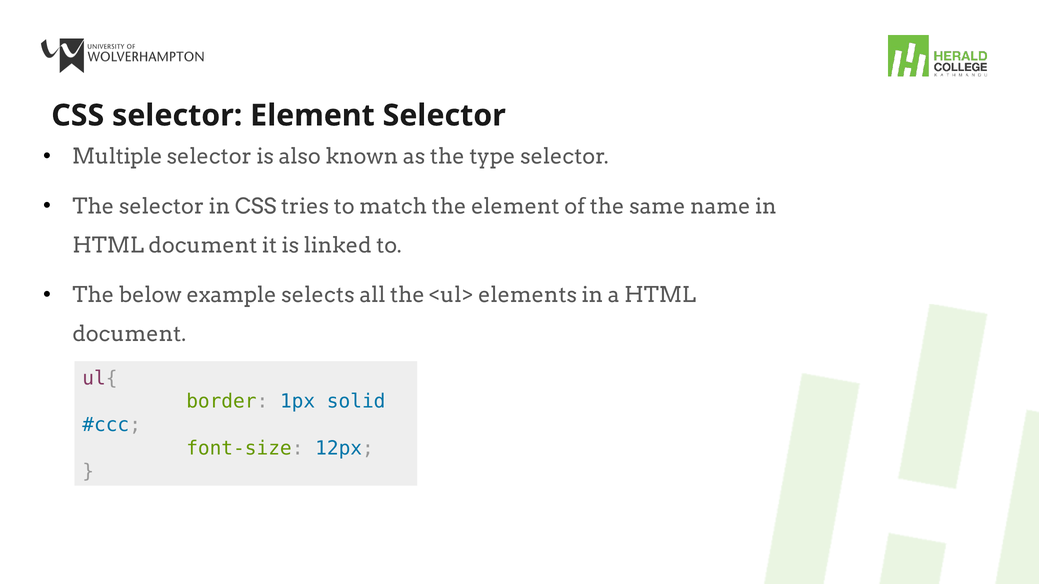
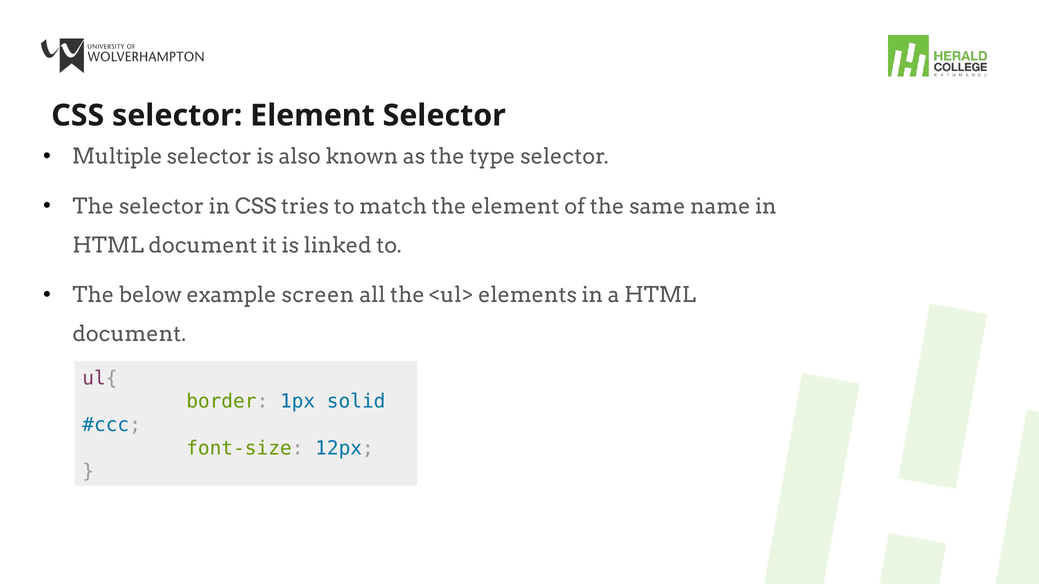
selects: selects -> screen (318, 295)
